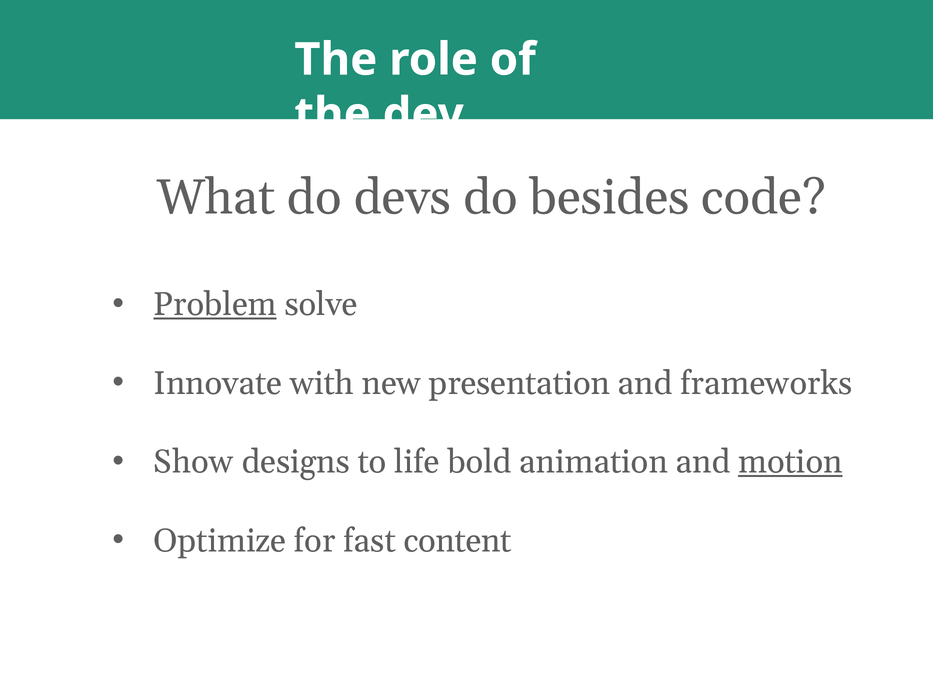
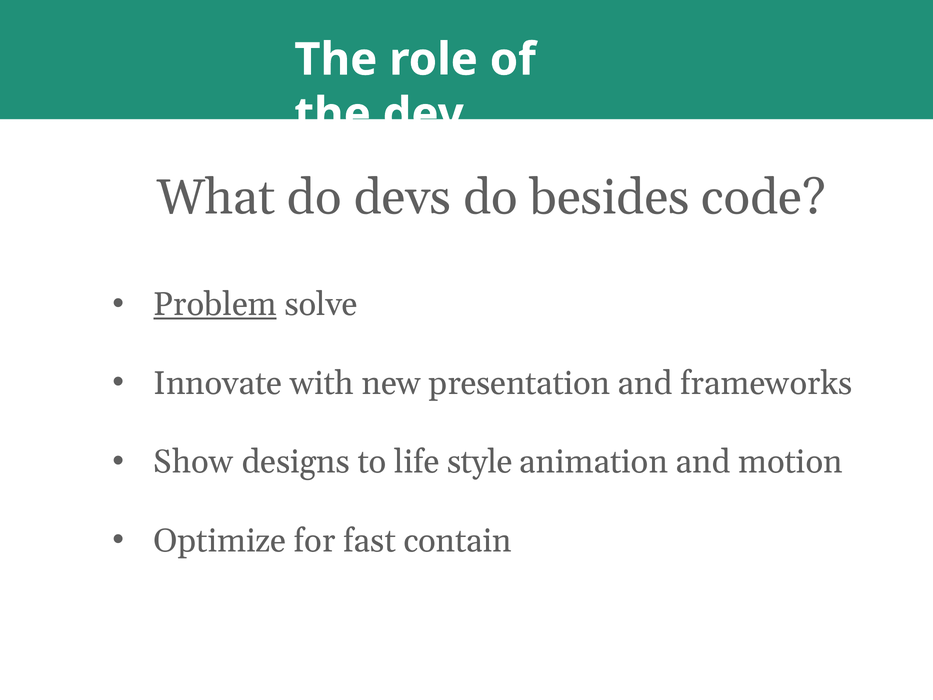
bold: bold -> style (480, 462)
motion underline: present -> none (790, 462)
content: content -> contain (458, 541)
